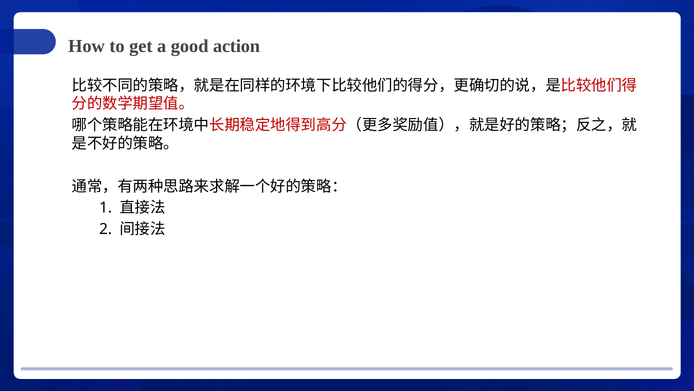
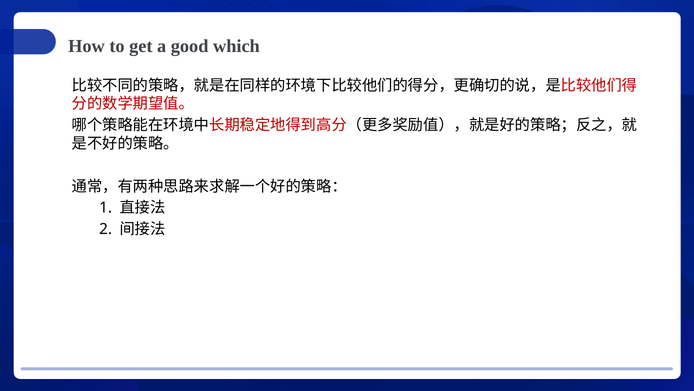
action: action -> which (236, 46)
